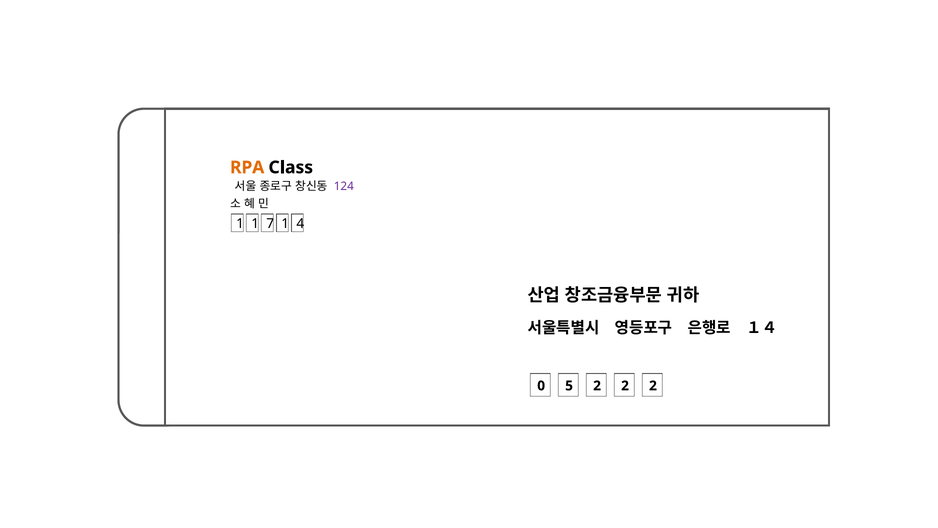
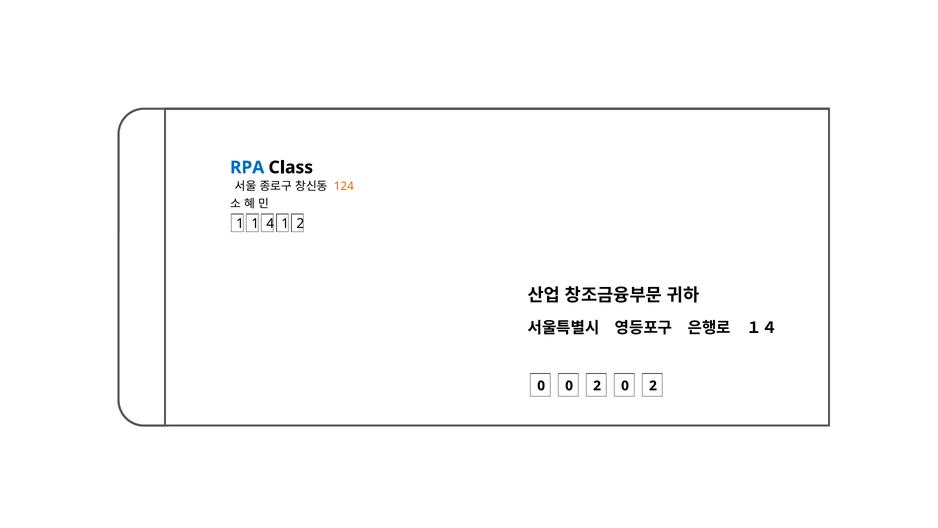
RPA colour: orange -> blue (247, 167)
124 colour: purple -> orange (344, 186)
7: 7 -> 4 (270, 224)
1 4: 4 -> 2 (300, 224)
0 5: 5 -> 0 (569, 386)
2: 2 -> 0 (625, 386)
